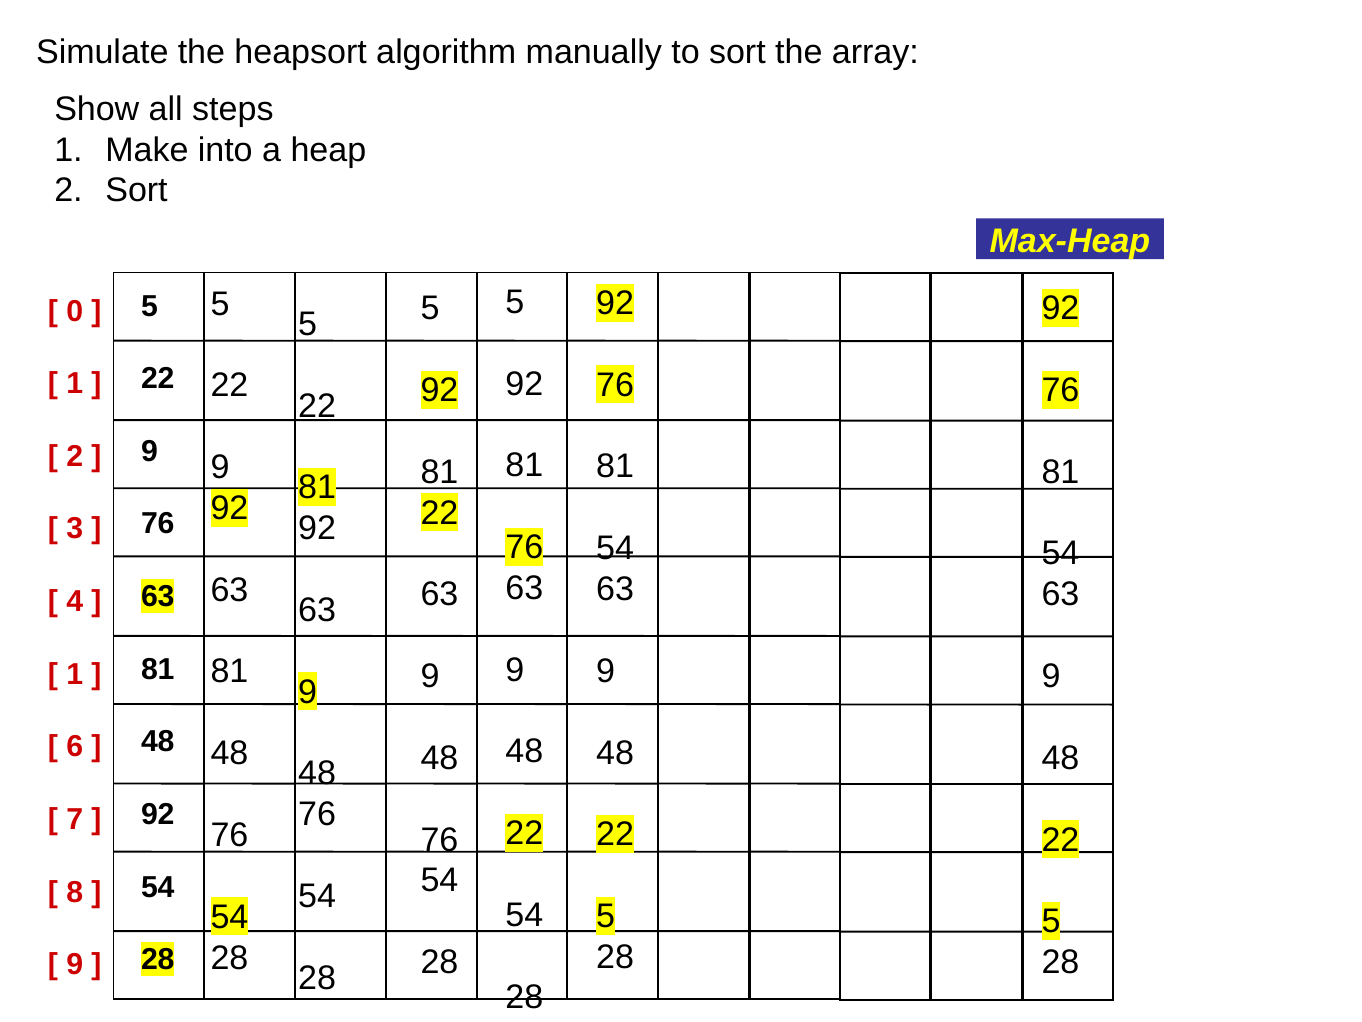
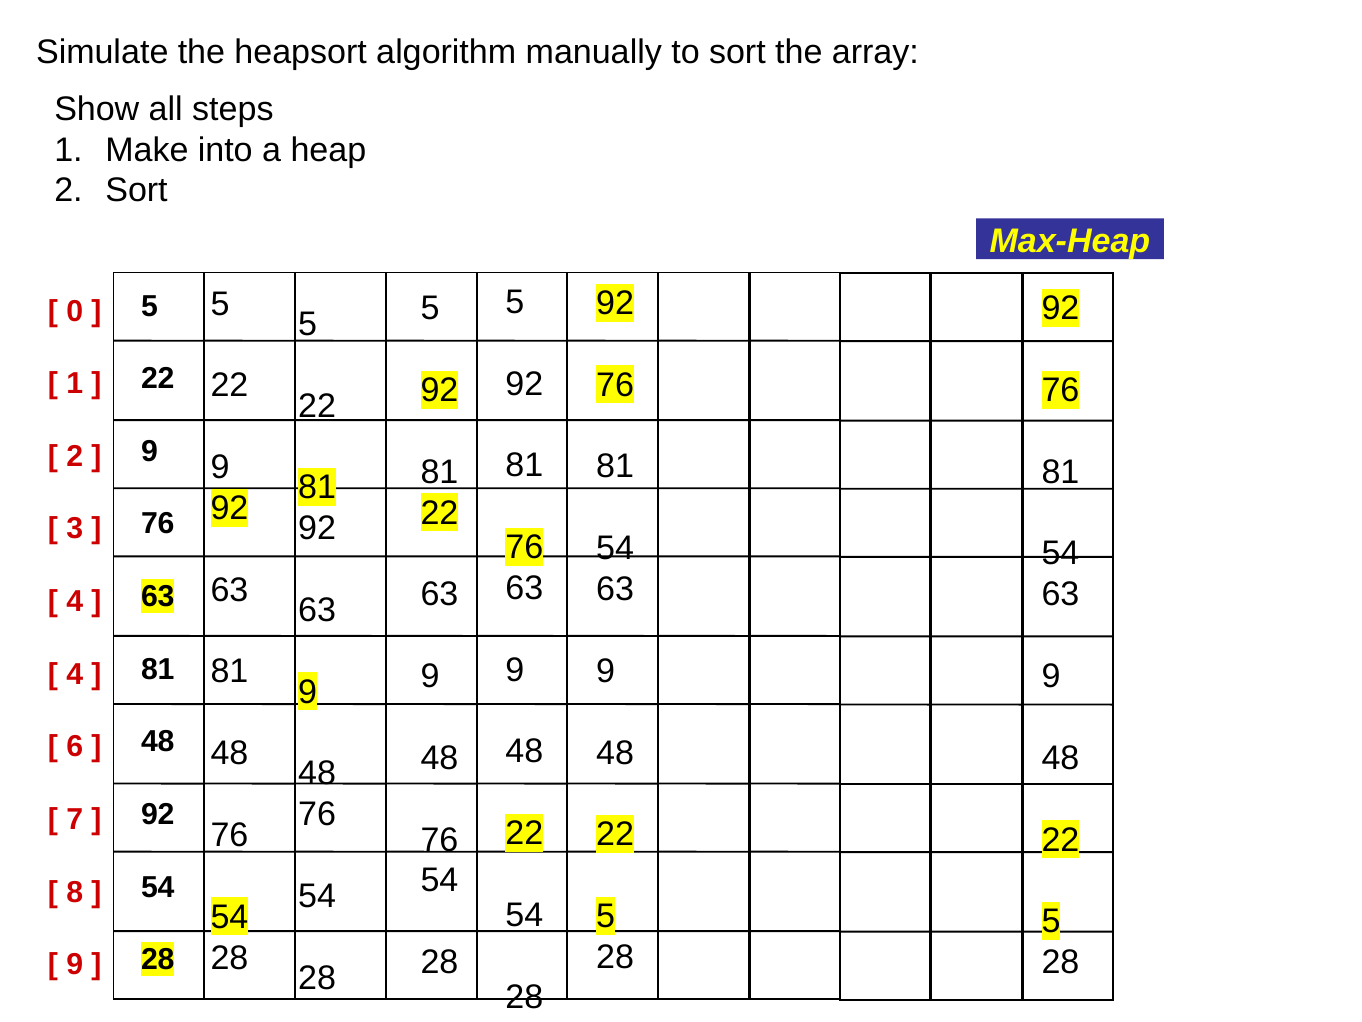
1: 1 -> 4 (75, 674)
